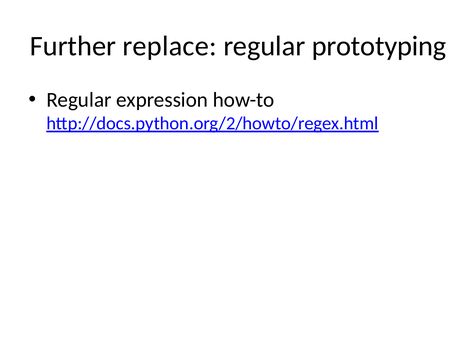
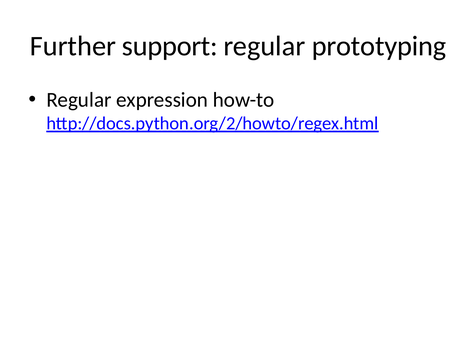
replace: replace -> support (170, 46)
